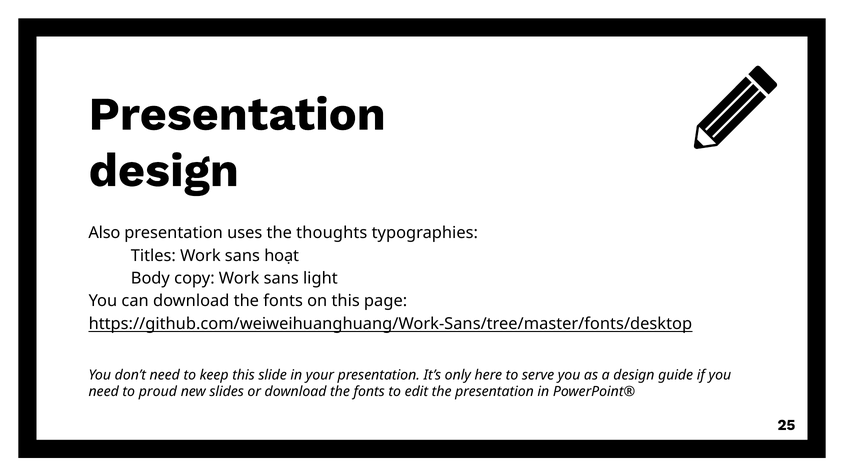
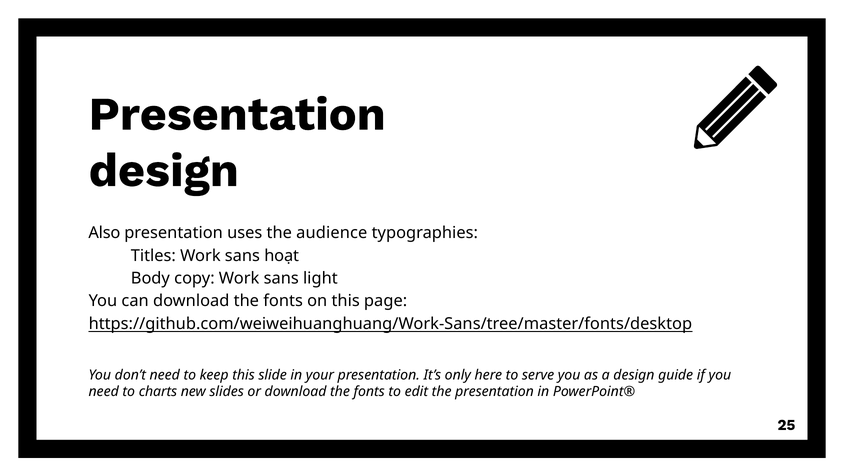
thoughts: thoughts -> audience (332, 233)
proud: proud -> charts (158, 392)
